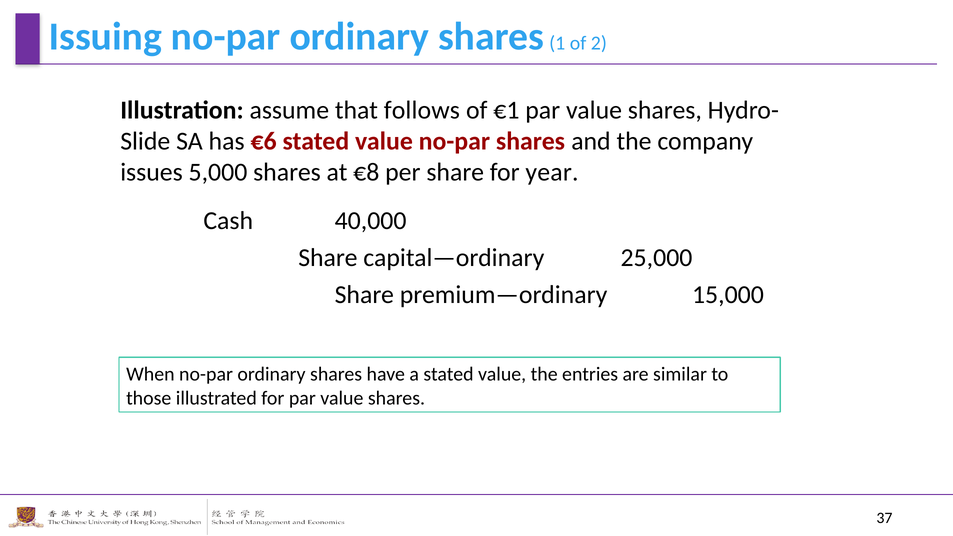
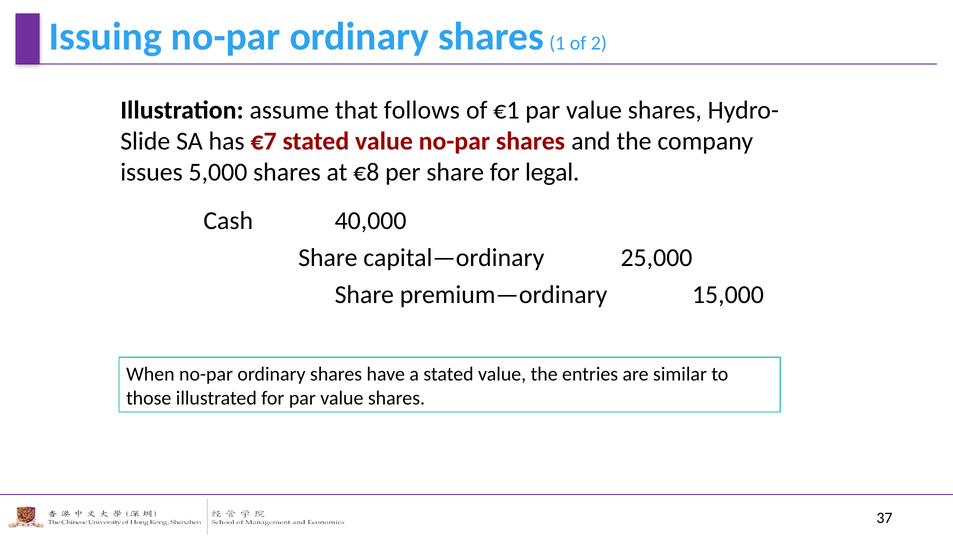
€6: €6 -> €7 (264, 141)
year: year -> legal (552, 172)
